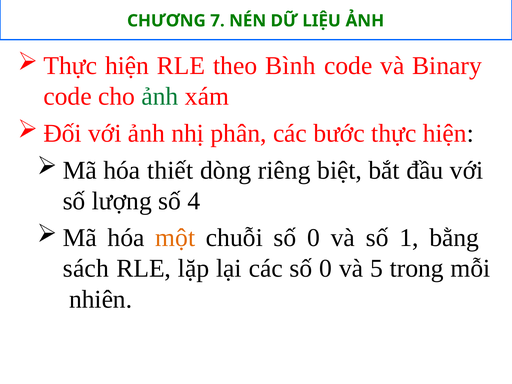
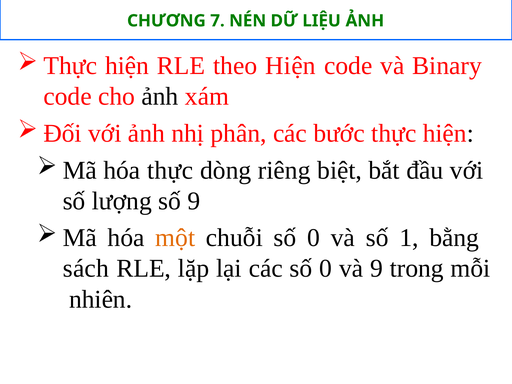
theo Bình: Bình -> Hiện (291, 66)
ảnh colour: green -> black (160, 96)
hóa thiết: thiết -> thực (170, 170)
số 4: 4 -> 9 (194, 201)
và 5: 5 -> 9 (376, 269)
